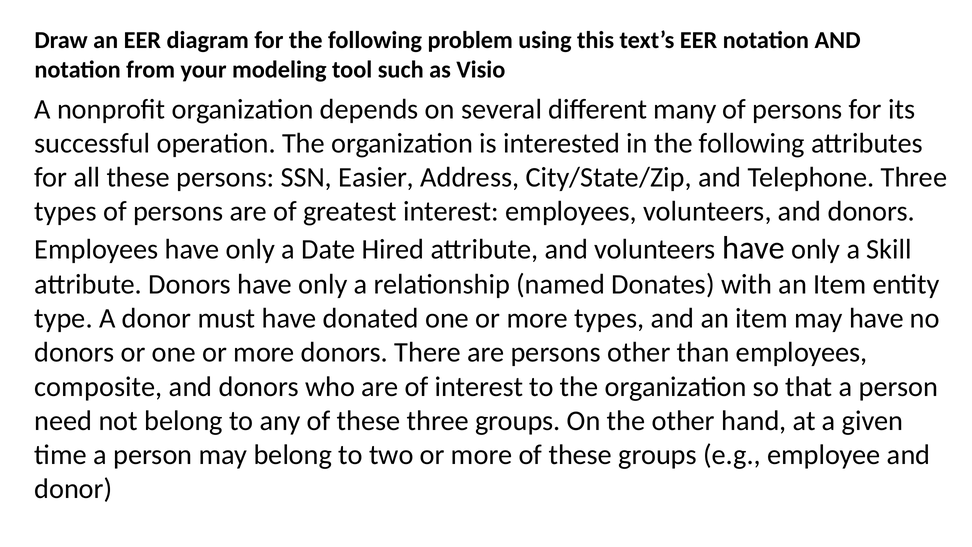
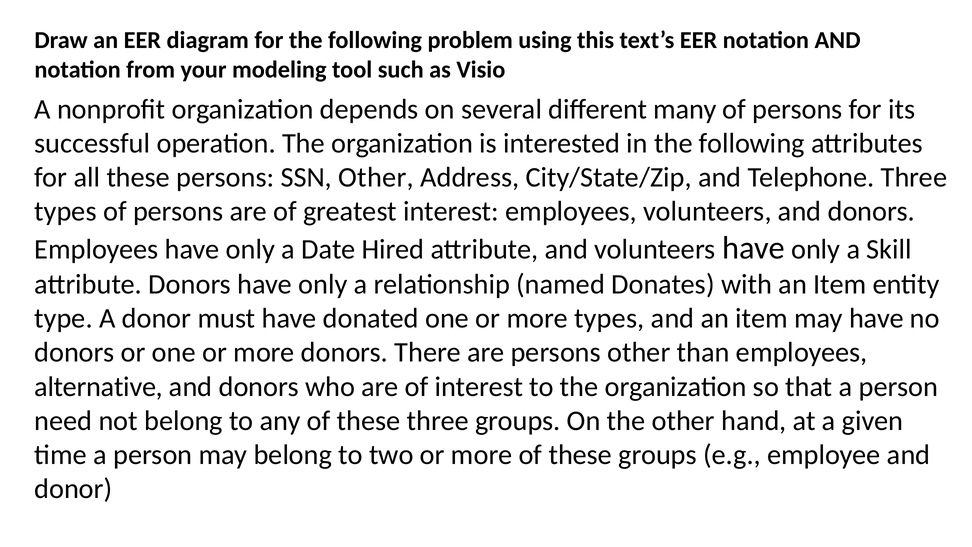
SSN Easier: Easier -> Other (376, 177)
composite: composite -> alternative (99, 386)
